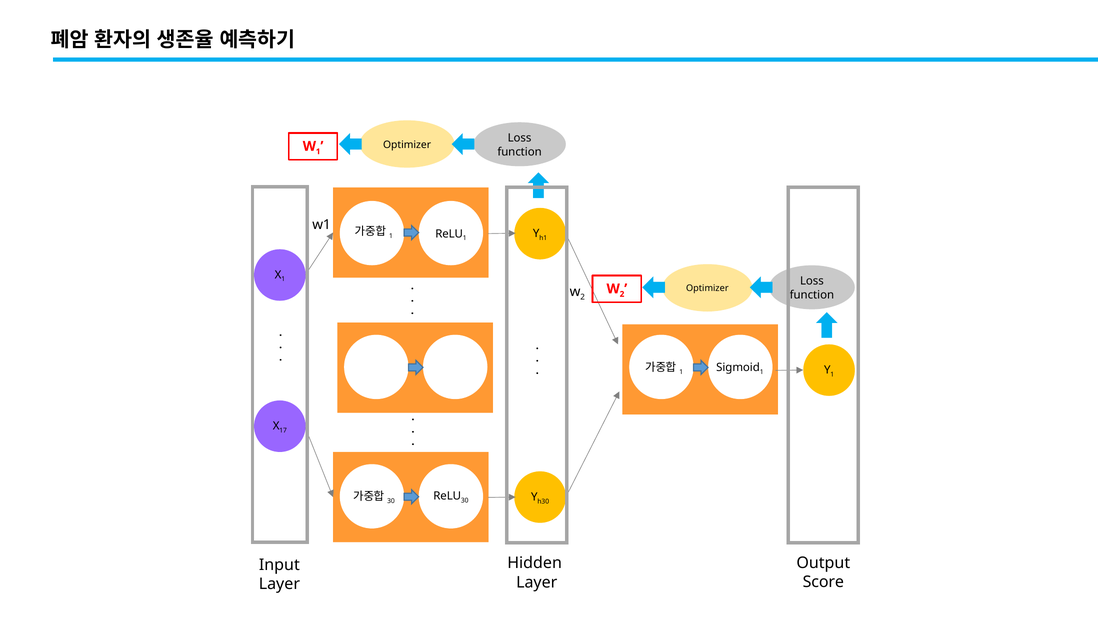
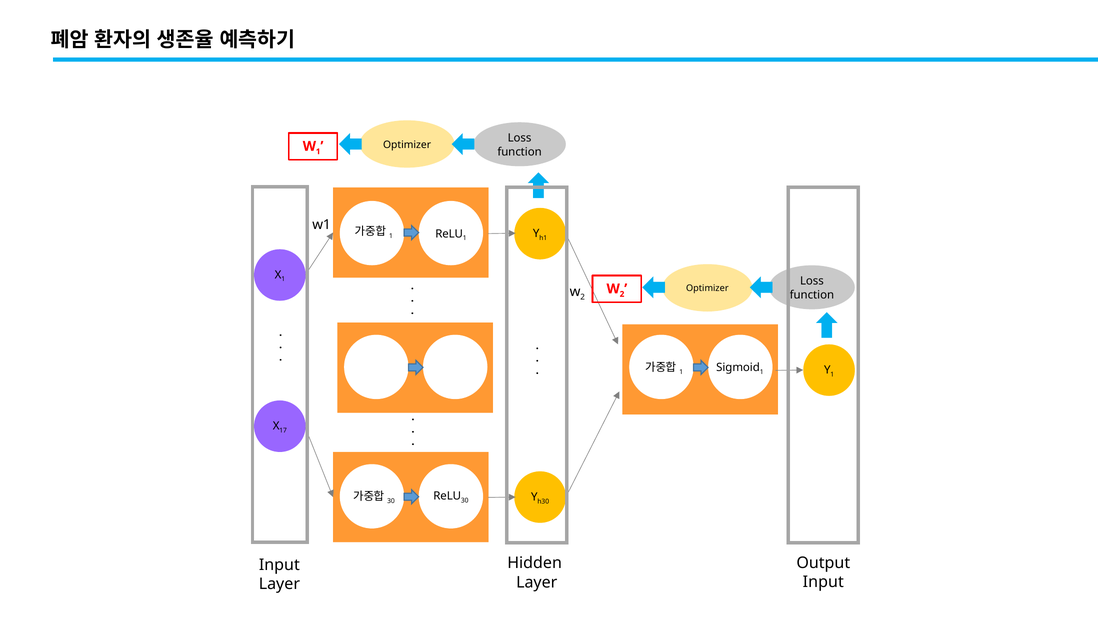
Score: Score -> Input (823, 583)
